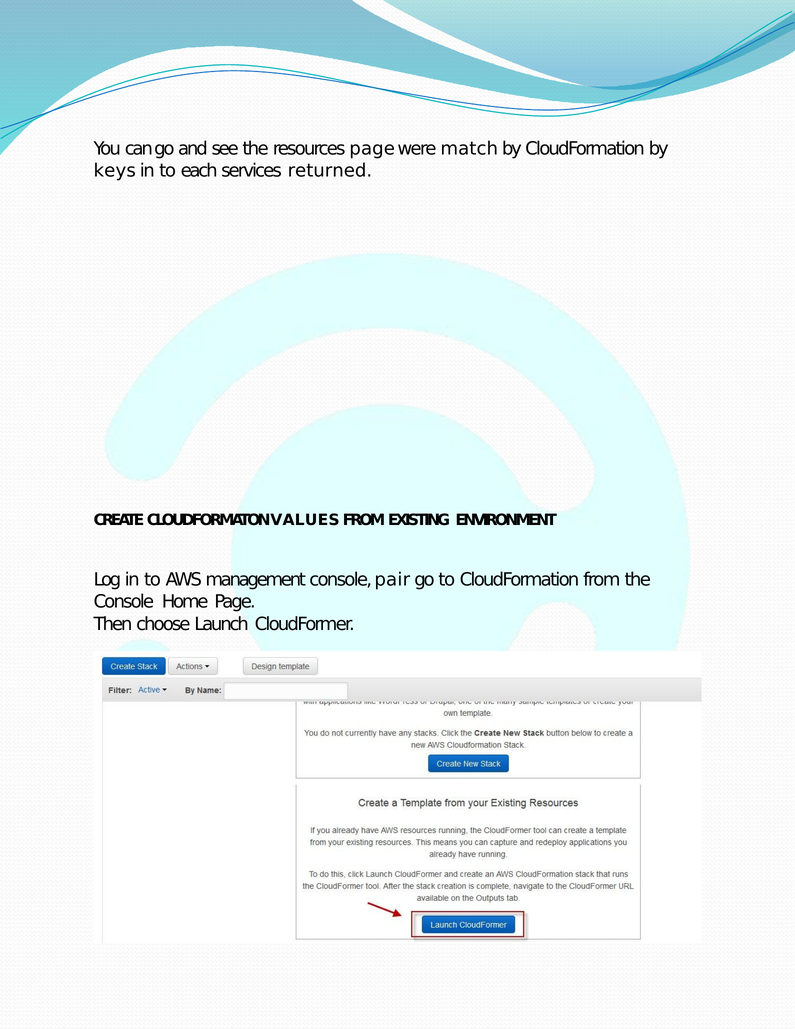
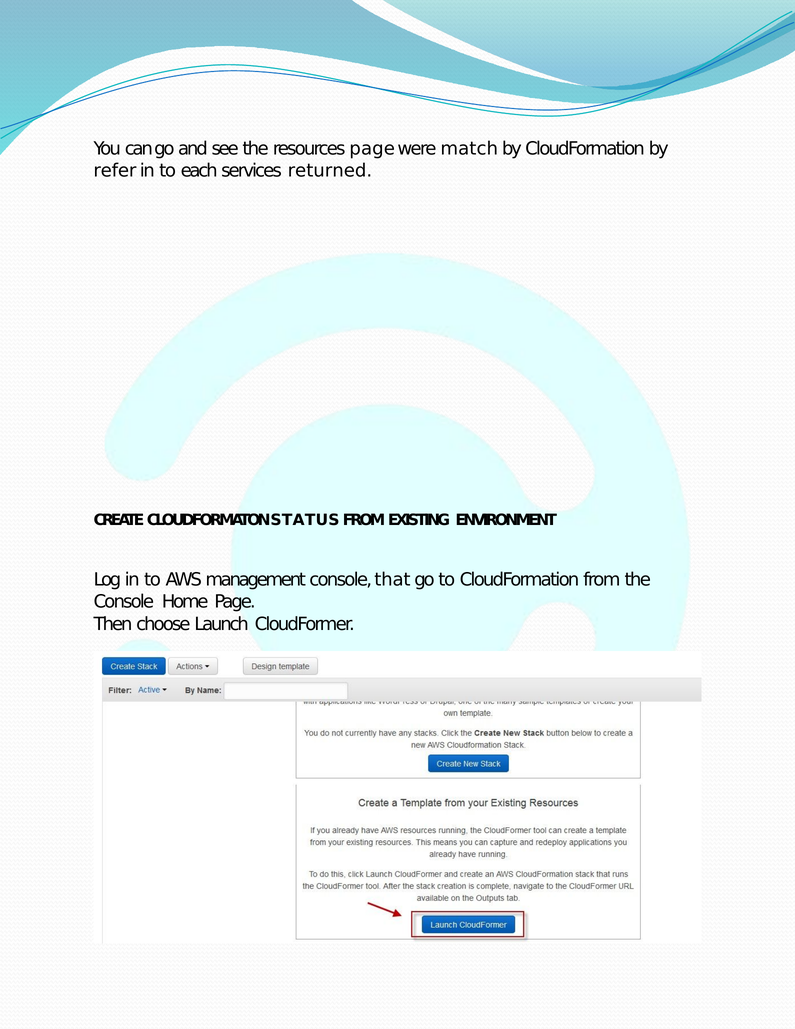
keys: keys -> refer (115, 171)
VALUES: VALUES -> STATUS (305, 520)
pair: pair -> that (392, 580)
